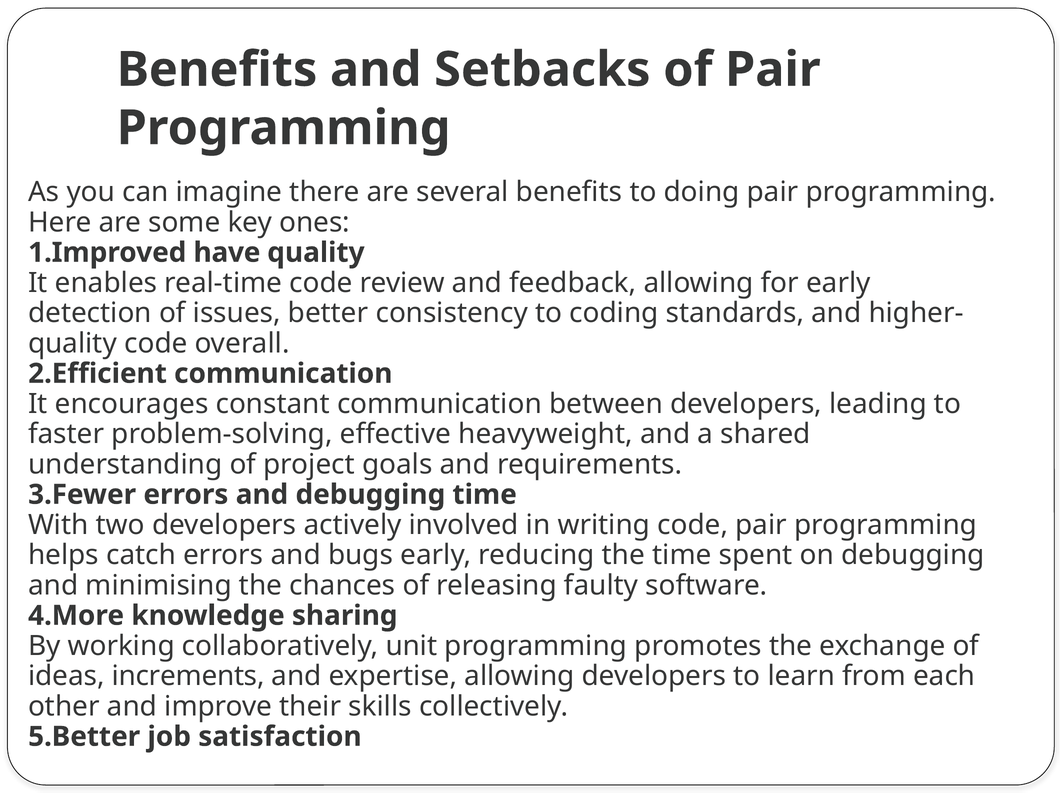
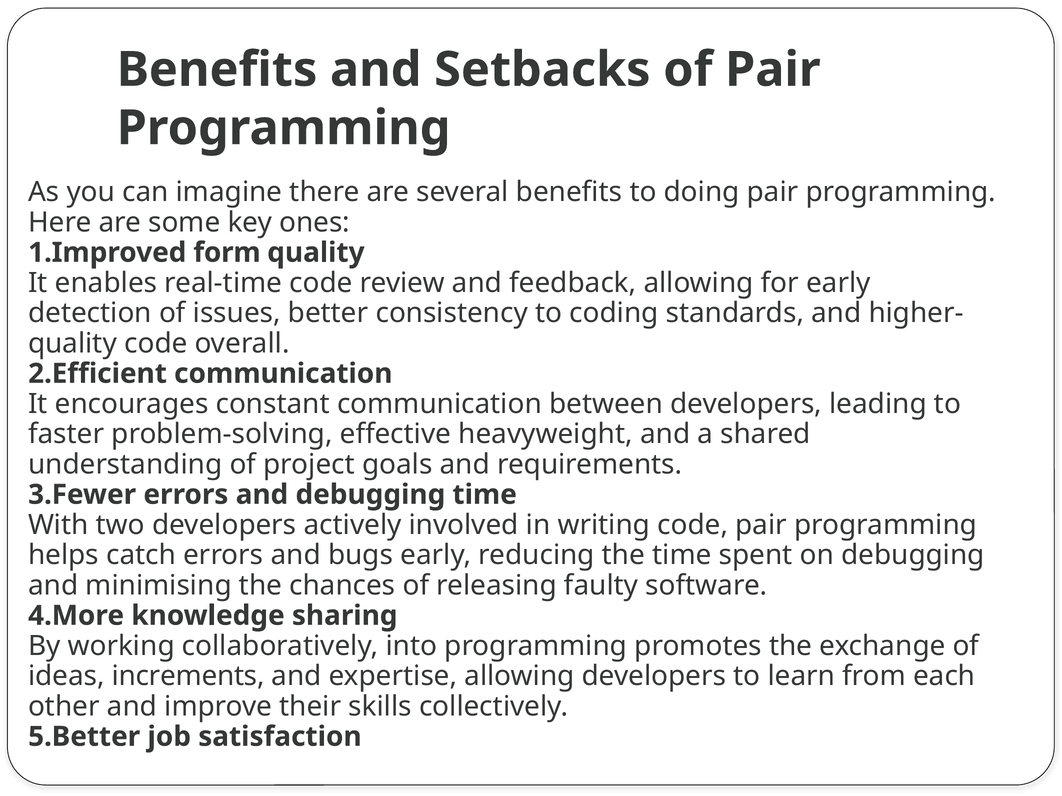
have: have -> form (227, 253)
unit: unit -> into (411, 646)
